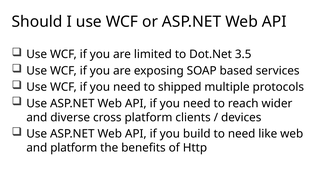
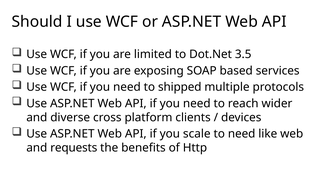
build: build -> scale (197, 134)
and platform: platform -> requests (74, 148)
